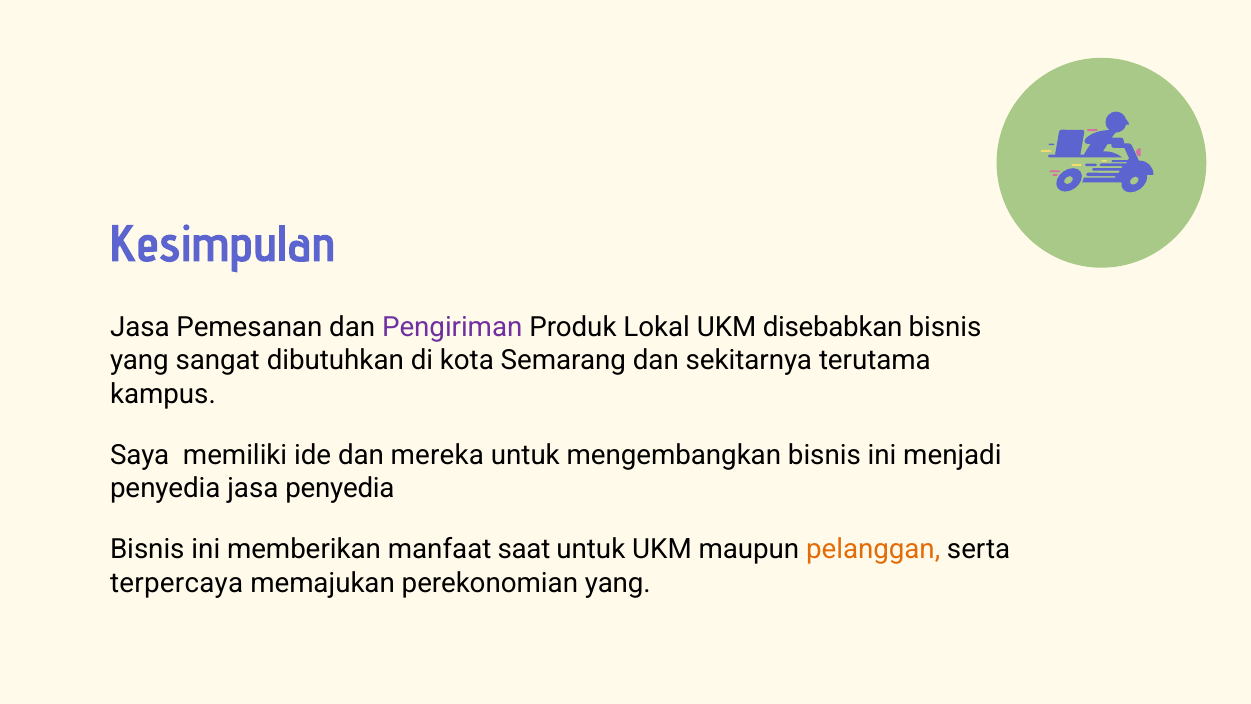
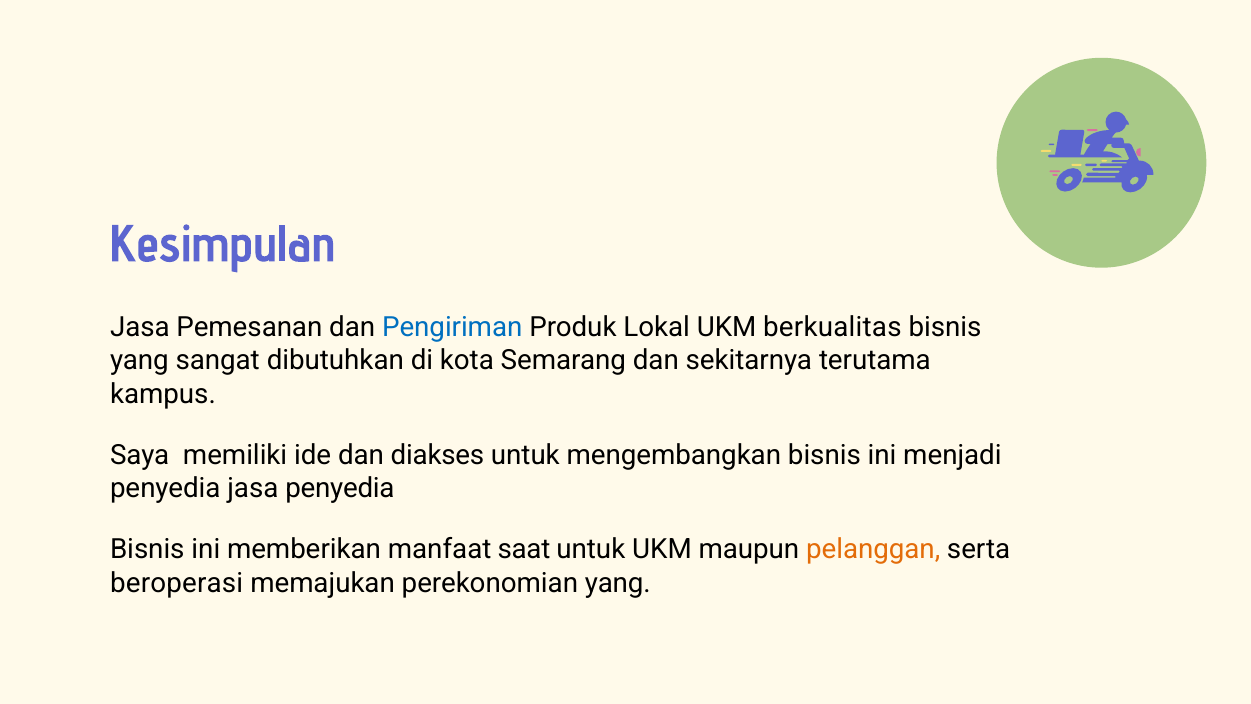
Pengiriman colour: purple -> blue (452, 327)
disebabkan: disebabkan -> berkualitas (832, 327)
mereka: mereka -> diakses (437, 455)
terpercaya: terpercaya -> beroperasi (177, 583)
